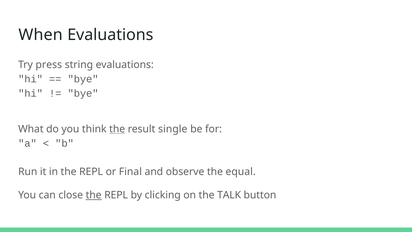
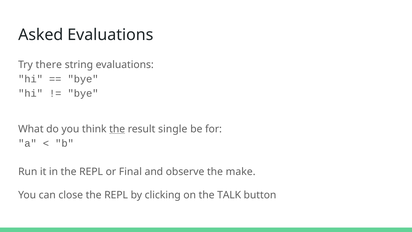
When: When -> Asked (41, 35)
press: press -> there (49, 65)
equal: equal -> make (241, 172)
the underline: present -> none (94, 195)
